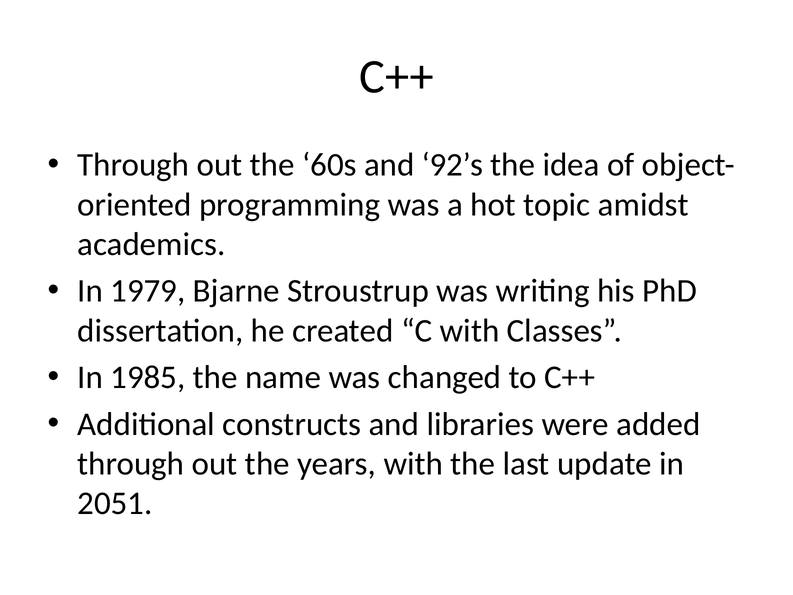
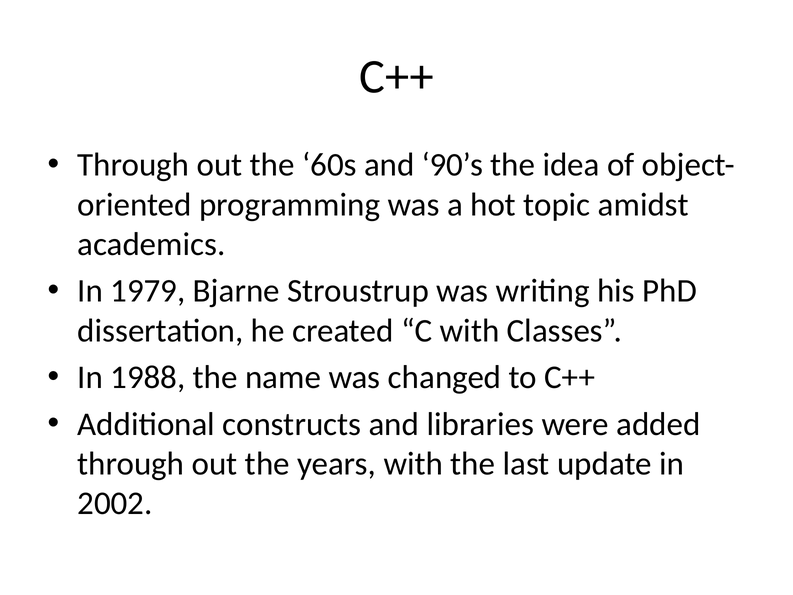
92’s: 92’s -> 90’s (453, 165)
1985: 1985 -> 1988 (148, 377)
2051: 2051 -> 2002 (115, 503)
